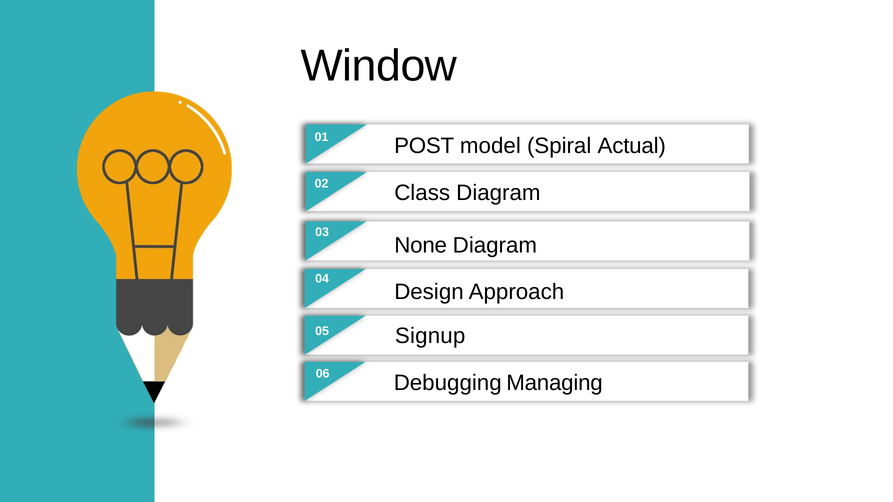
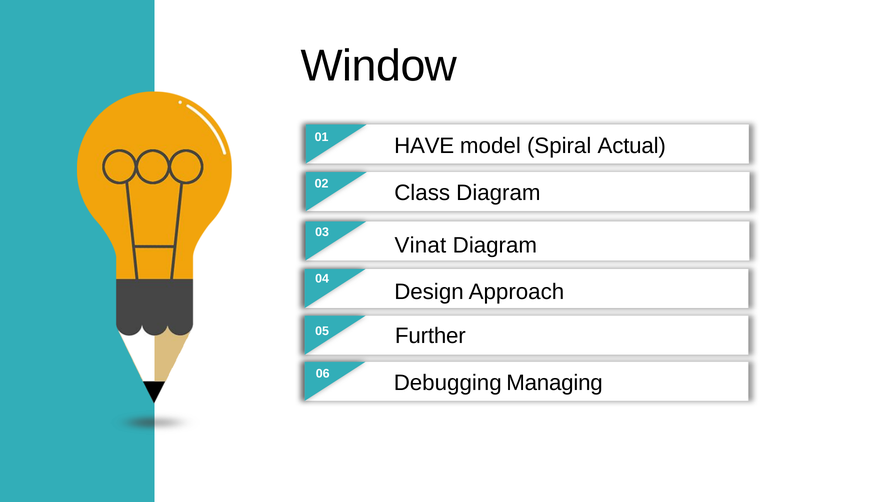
POST: POST -> HAVE (424, 146)
None: None -> Vinat (420, 245)
Signup: Signup -> Further (430, 336)
